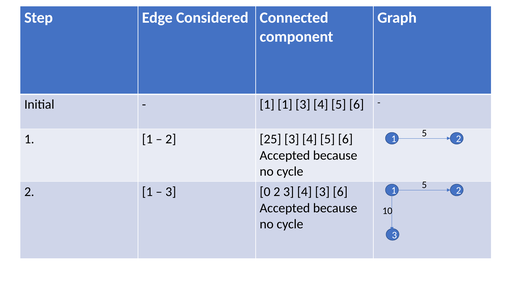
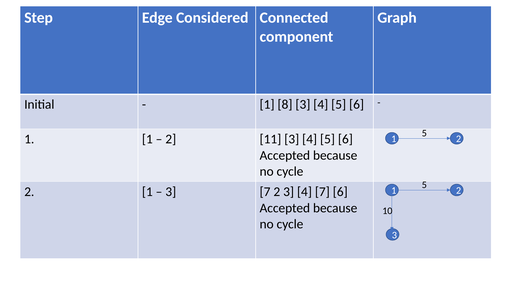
1: 1 -> 8 (285, 105)
25: 25 -> 11 (270, 139)
3 0: 0 -> 7 (265, 192)
4 3: 3 -> 7 (322, 192)
